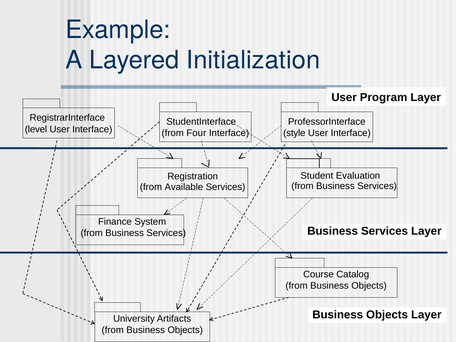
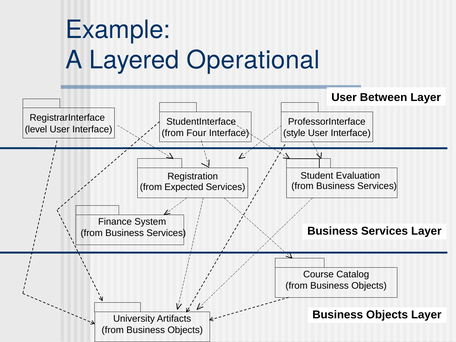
Initialization: Initialization -> Operational (253, 60)
Program: Program -> Between (384, 97)
Available: Available -> Expected (184, 187)
